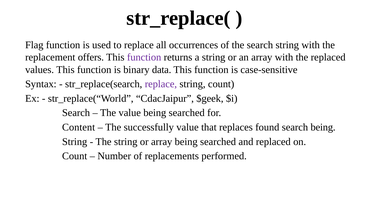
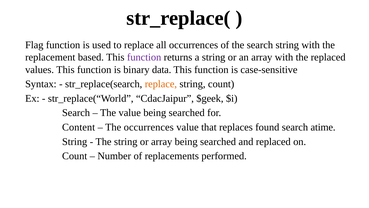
offers: offers -> based (91, 57)
replace colour: purple -> orange (161, 84)
The successfully: successfully -> occurrences (149, 127)
search being: being -> atime (323, 127)
